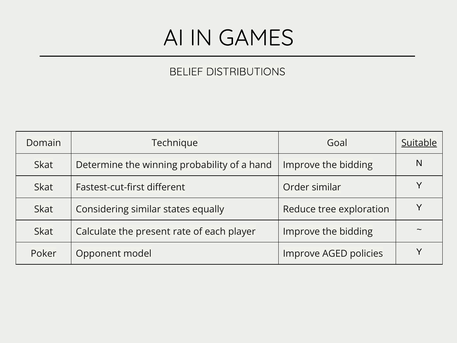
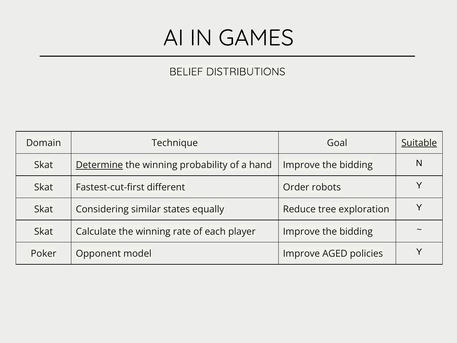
Determine underline: none -> present (99, 165)
Order similar: similar -> robots (326, 187)
Calculate the present: present -> winning (153, 231)
